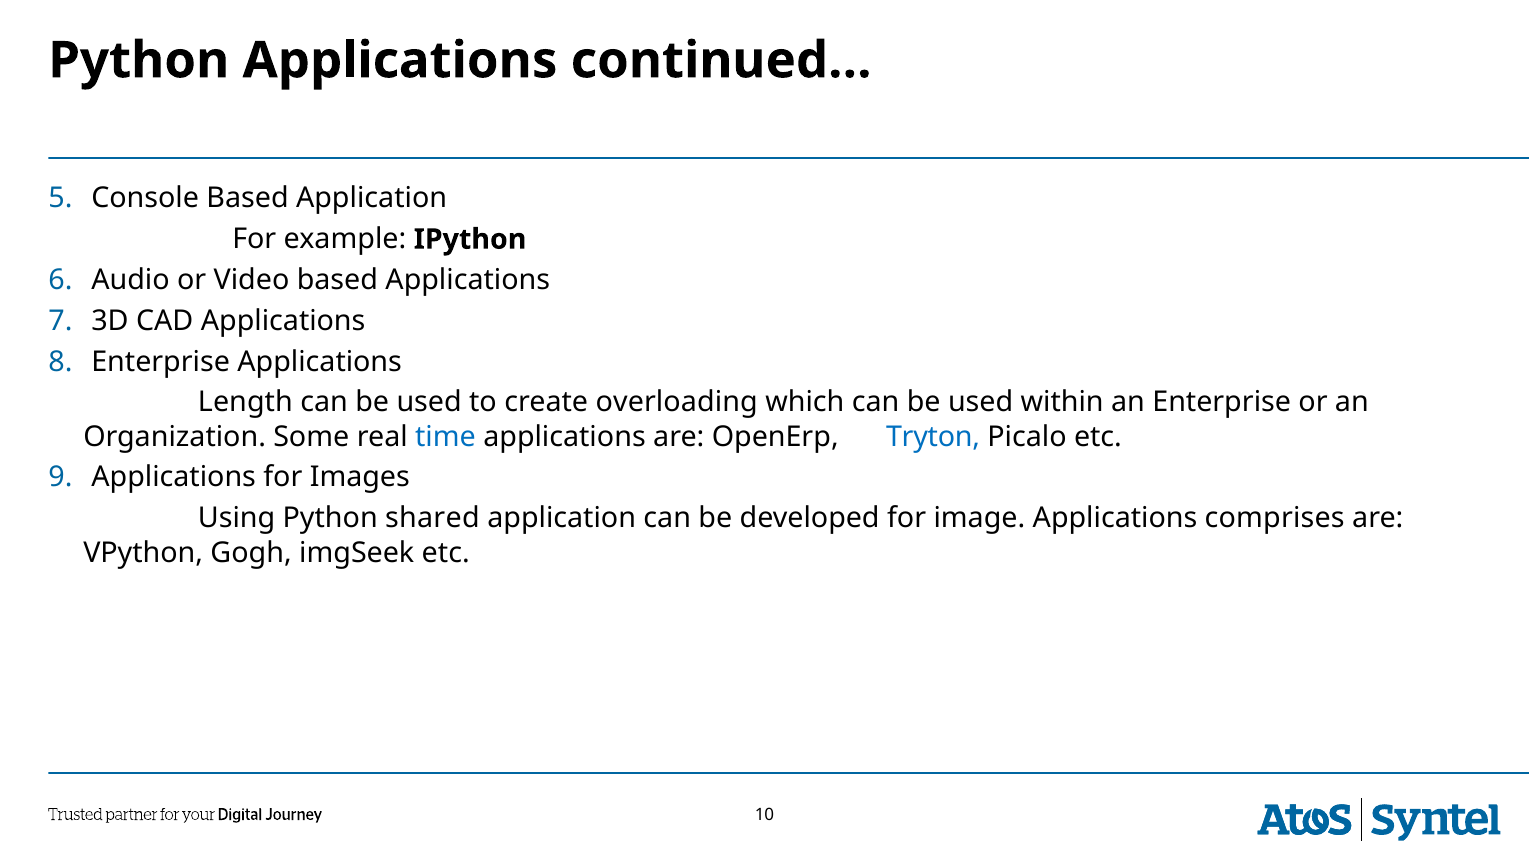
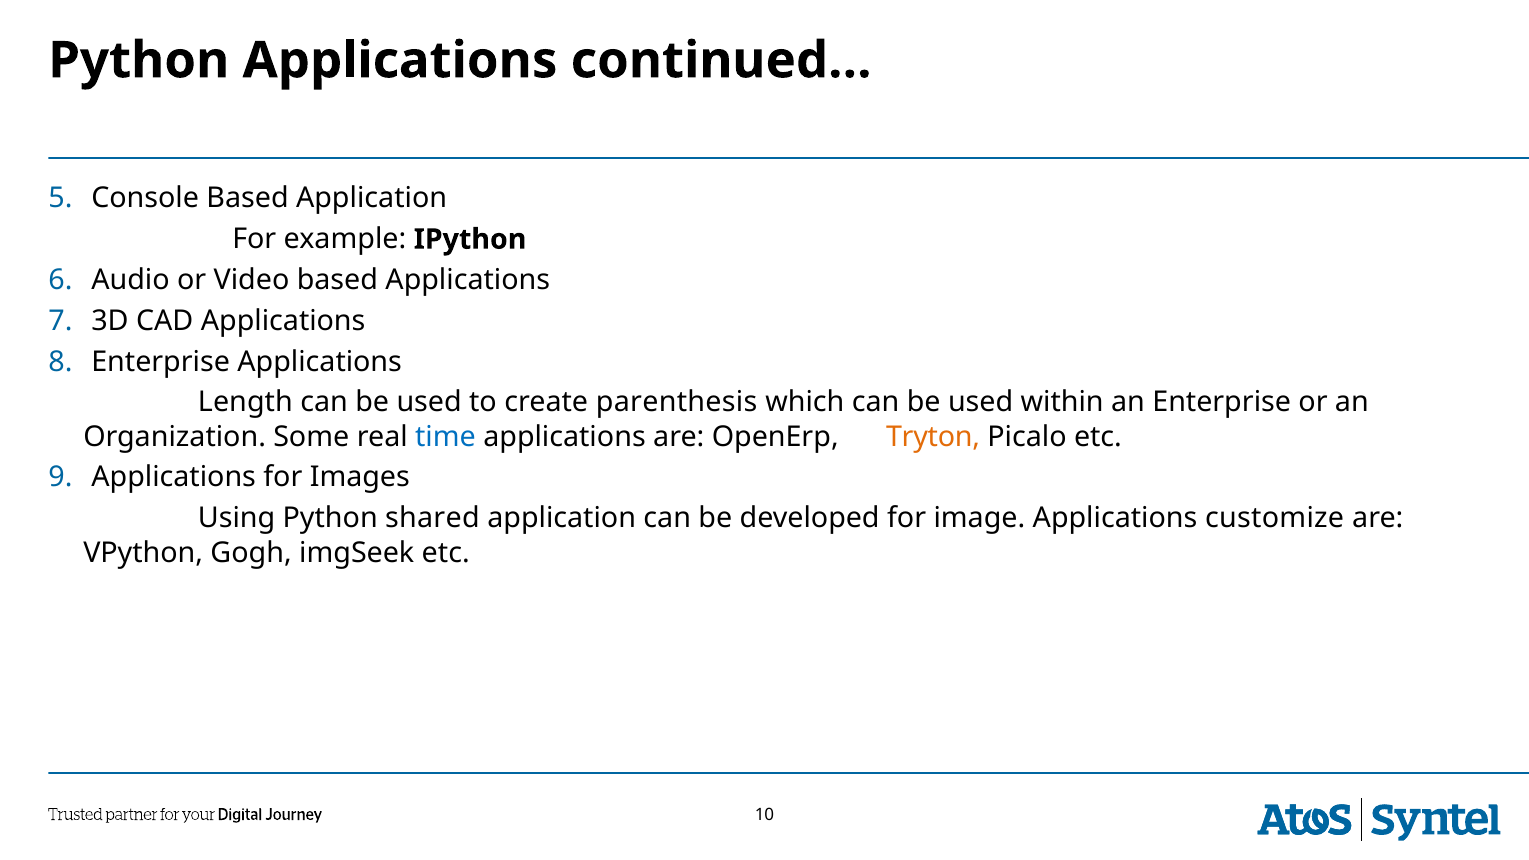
overloading: overloading -> parenthesis (677, 402)
Tryton colour: blue -> orange (933, 437)
comprises: comprises -> customize (1275, 518)
